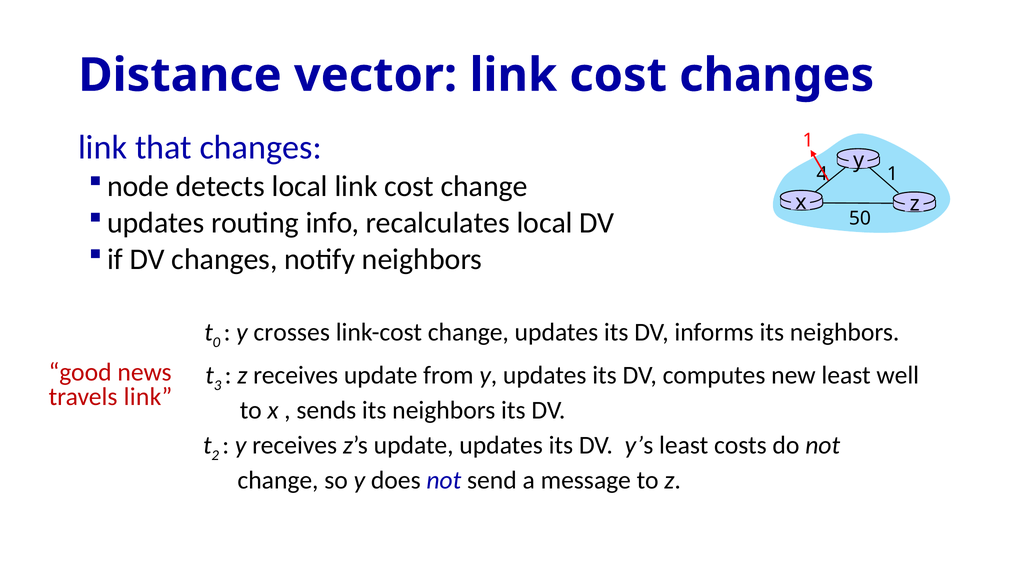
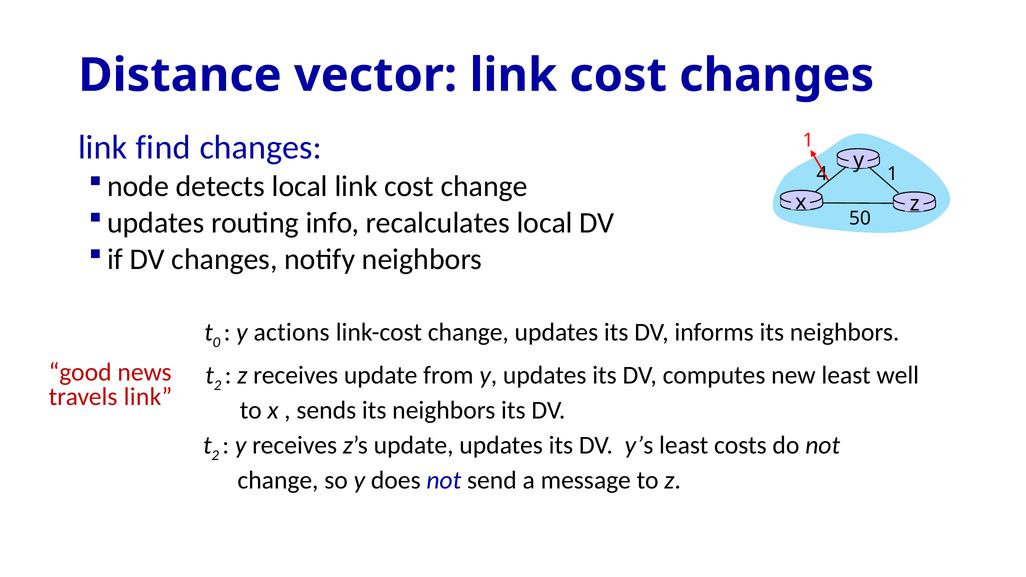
that: that -> find (163, 148)
crosses: crosses -> actions (292, 332)
3: 3 -> 2 (218, 385)
